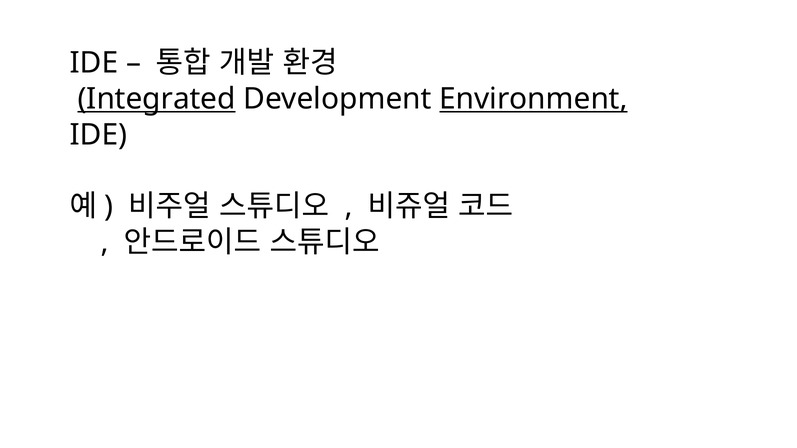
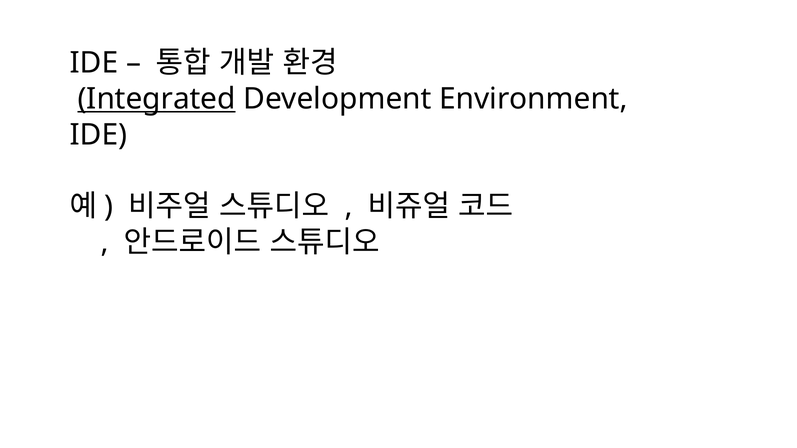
Environment underline: present -> none (534, 99)
